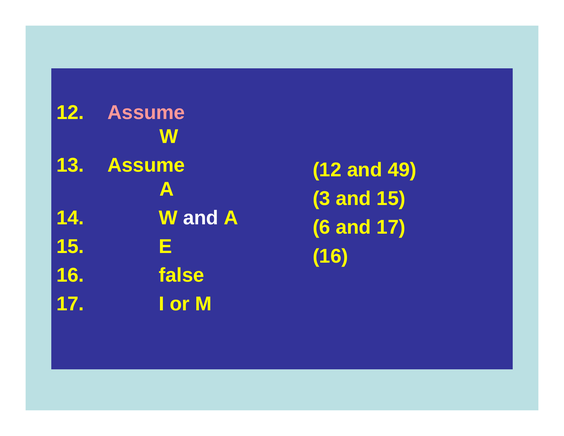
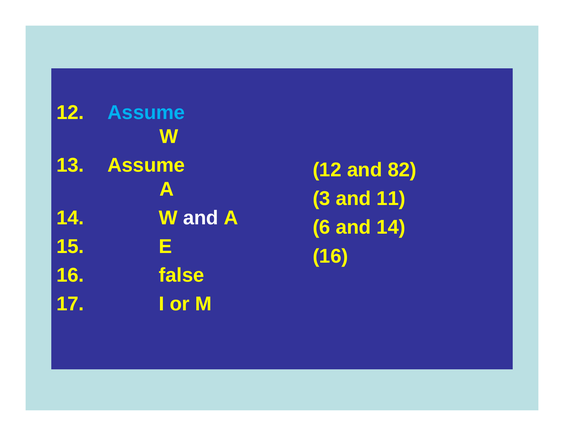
Assume colour: pink -> light blue (146, 112)
49: 49 -> 82 (402, 170)
and 15: 15 -> 11 (391, 199)
and 17: 17 -> 14 (391, 227)
